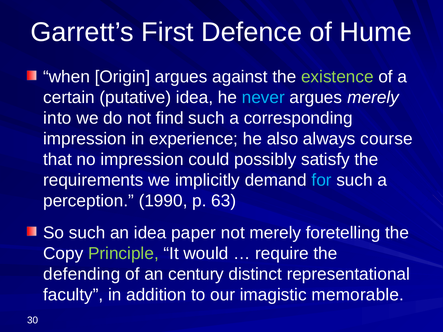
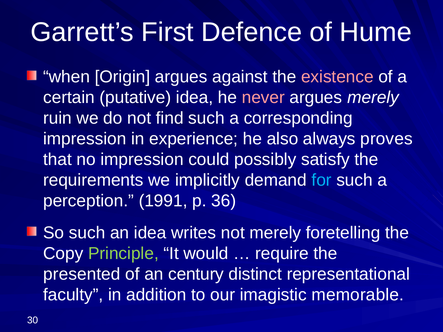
existence colour: light green -> pink (337, 77)
never colour: light blue -> pink (263, 98)
into: into -> ruin (58, 118)
course: course -> proves (387, 139)
1990: 1990 -> 1991 (163, 201)
63: 63 -> 36 (224, 201)
paper: paper -> writes (194, 233)
defending: defending -> presented (82, 274)
